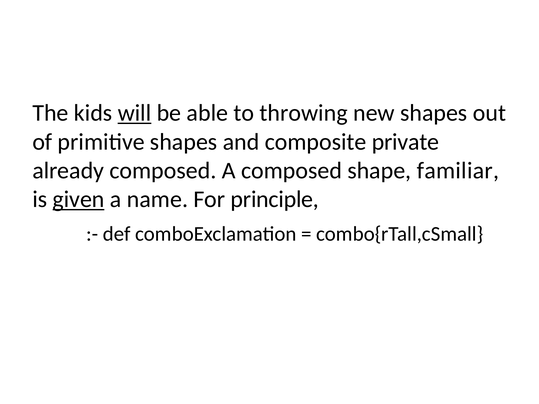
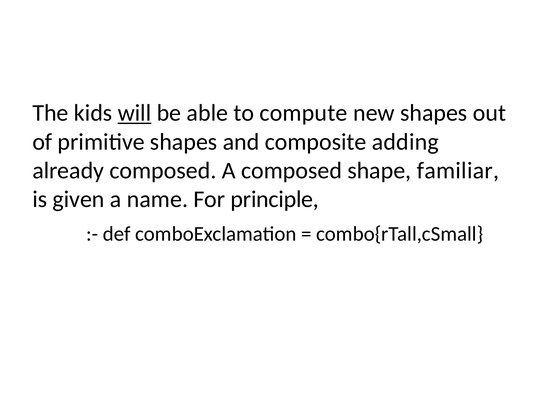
throwing: throwing -> compute (303, 113)
private: private -> adding (405, 142)
given underline: present -> none (79, 199)
